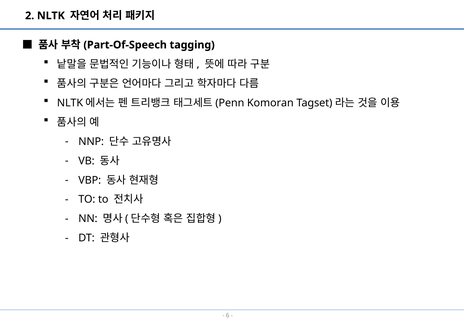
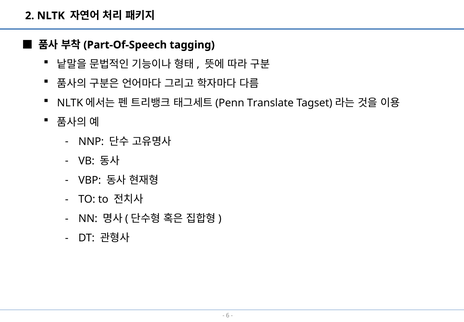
Komoran: Komoran -> Translate (270, 103)
